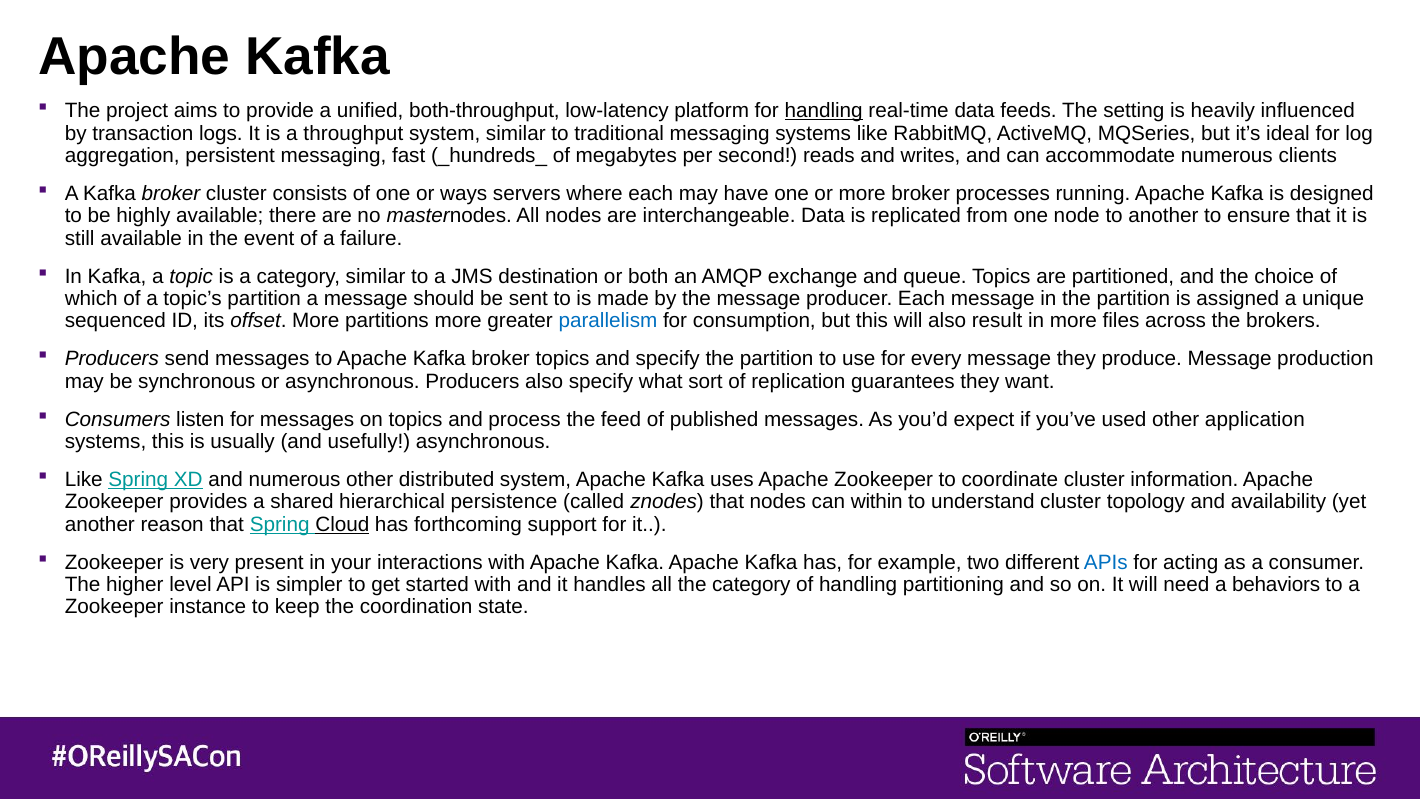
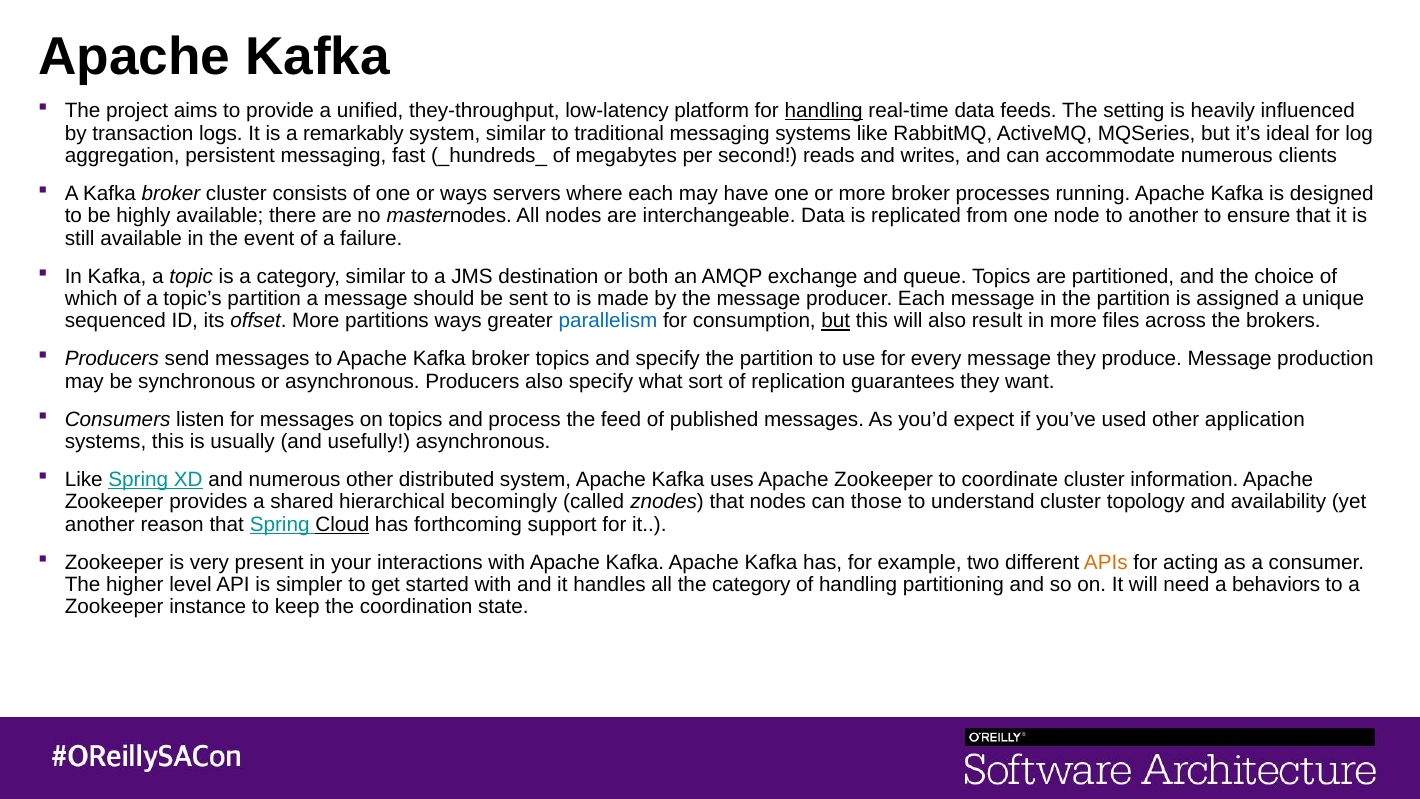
both-throughput: both-throughput -> they-throughput (484, 111)
throughput: throughput -> remarkably (354, 133)
partitions more: more -> ways (458, 321)
but underline: none -> present (836, 321)
persistence: persistence -> becomingly (504, 502)
within: within -> those (877, 502)
APIs colour: blue -> orange (1106, 562)
